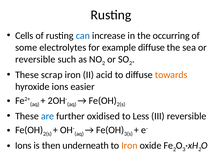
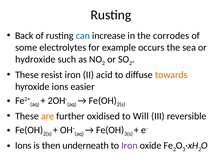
Cells: Cells -> Back (24, 35)
occurring: occurring -> corrodes (171, 35)
example diffuse: diffuse -> occurs (151, 47)
reversible: reversible -> hydroxide (35, 59)
scrap: scrap -> resist (52, 75)
are colour: blue -> orange (48, 116)
Less: Less -> Will (141, 116)
Iron colour: orange -> purple (129, 145)
